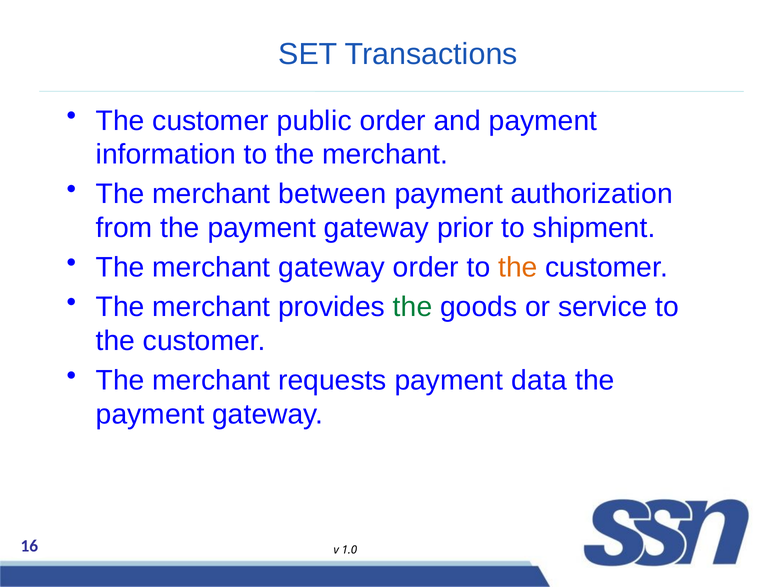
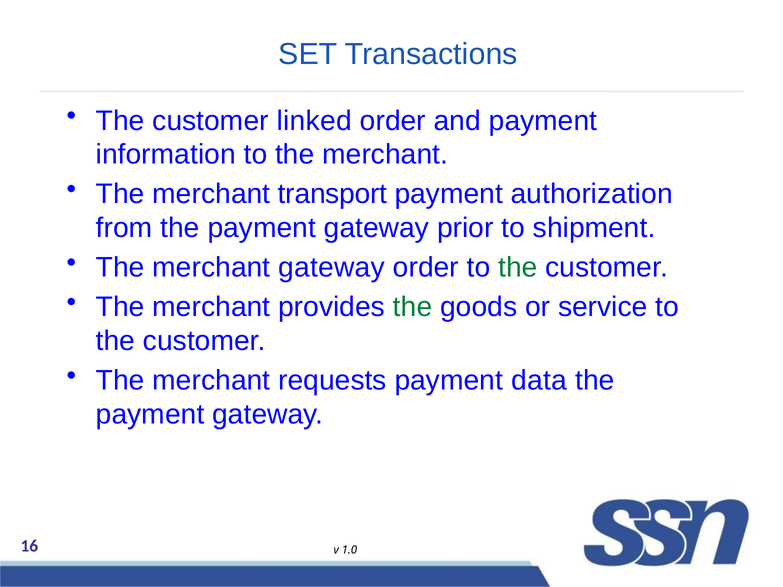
public: public -> linked (314, 121)
between: between -> transport (333, 194)
the colour: orange -> green (518, 268)
